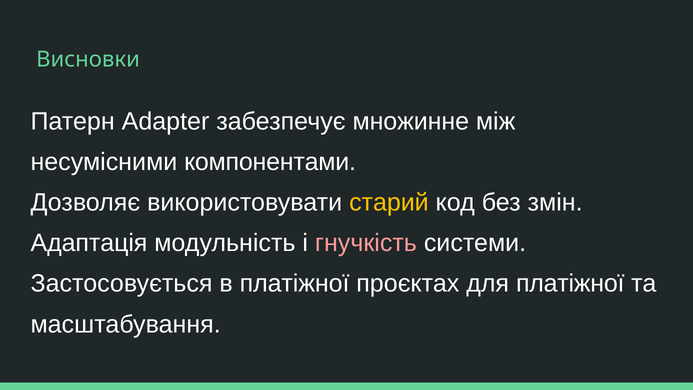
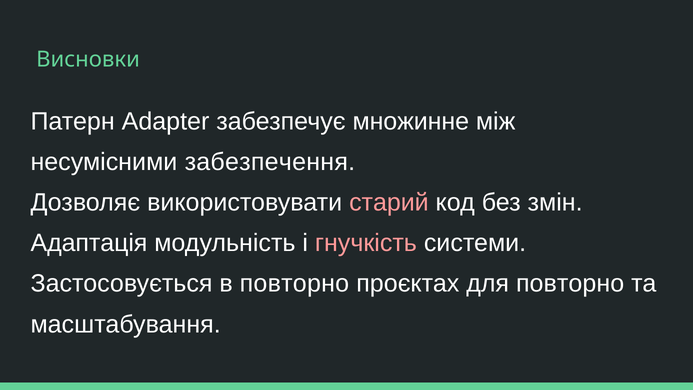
компонентами: компонентами -> забезпечення (270, 162)
старий colour: yellow -> pink (389, 203)
в платіжної: платіжної -> повторно (294, 284)
для платіжної: платіжної -> повторно (570, 284)
